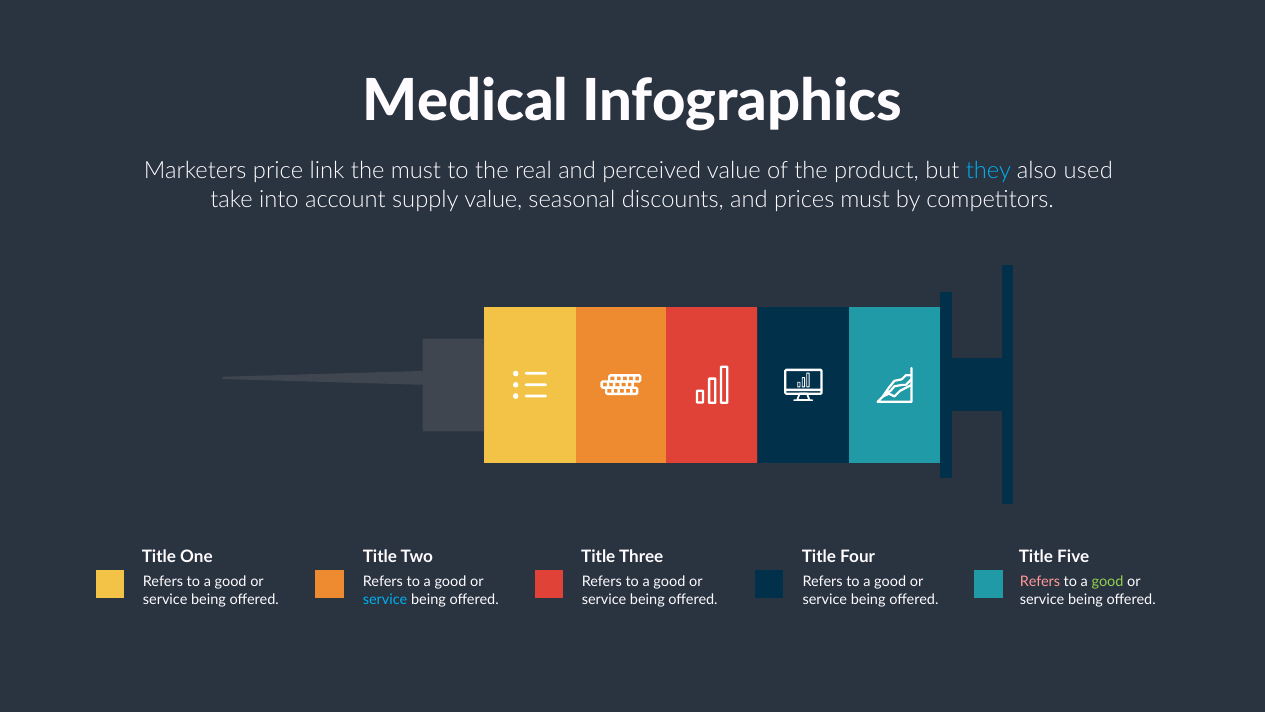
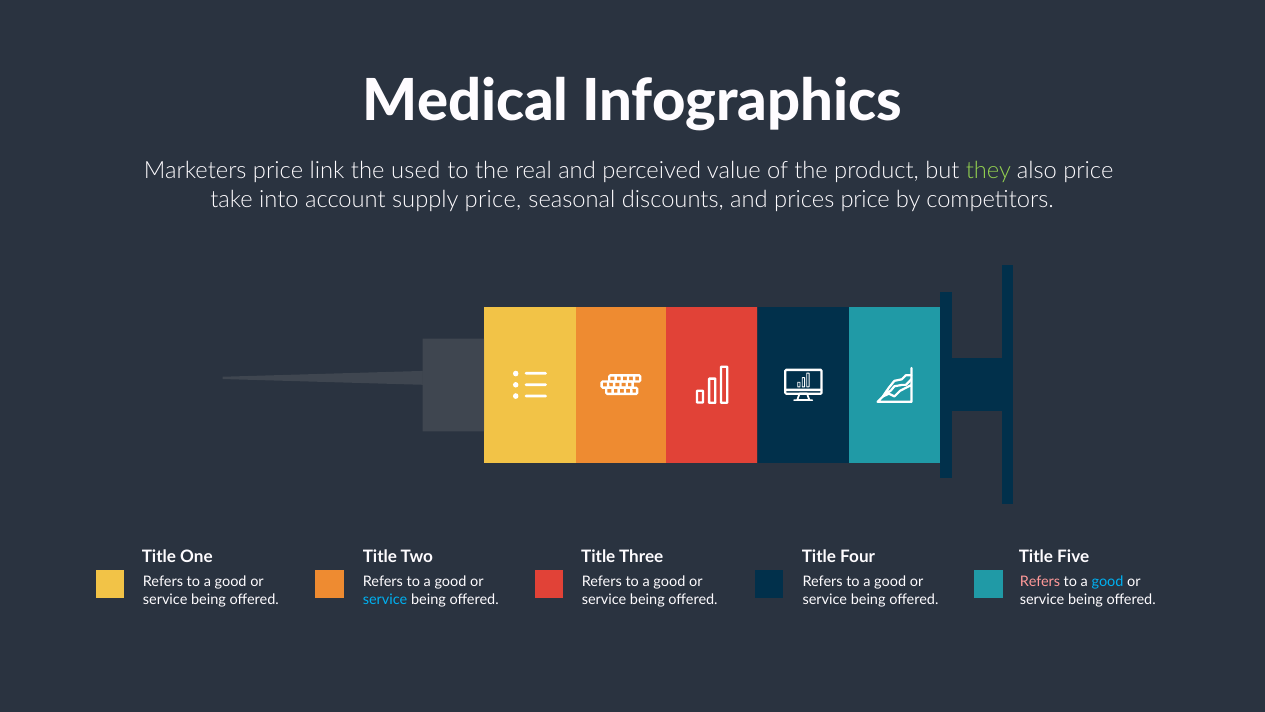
the must: must -> used (416, 171)
they colour: light blue -> light green (988, 171)
also used: used -> price (1088, 171)
supply value: value -> price (493, 200)
prices must: must -> price (865, 200)
good colour: light green -> light blue (1108, 582)
